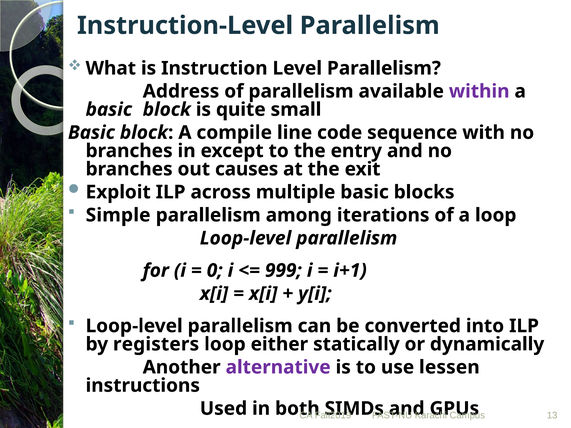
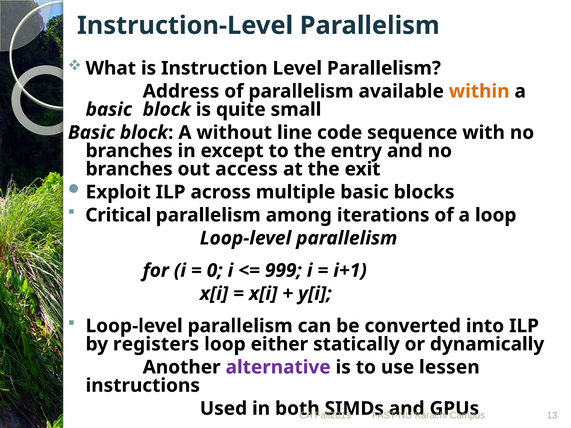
within colour: purple -> orange (479, 91)
compile: compile -> without (234, 133)
causes: causes -> access (246, 169)
Simple: Simple -> Critical (118, 215)
